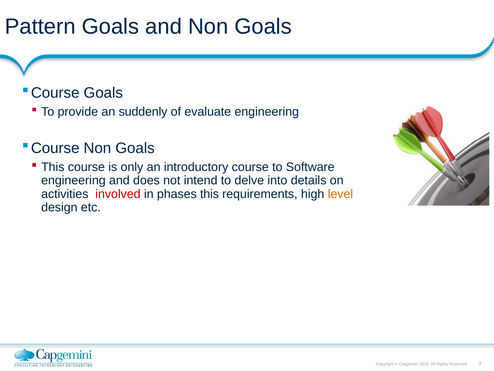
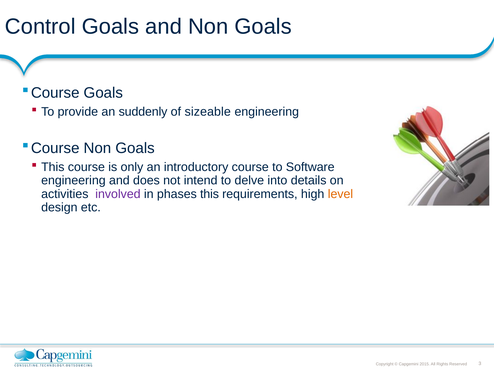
Pattern: Pattern -> Control (40, 27)
evaluate: evaluate -> sizeable (208, 112)
involved colour: red -> purple (118, 194)
